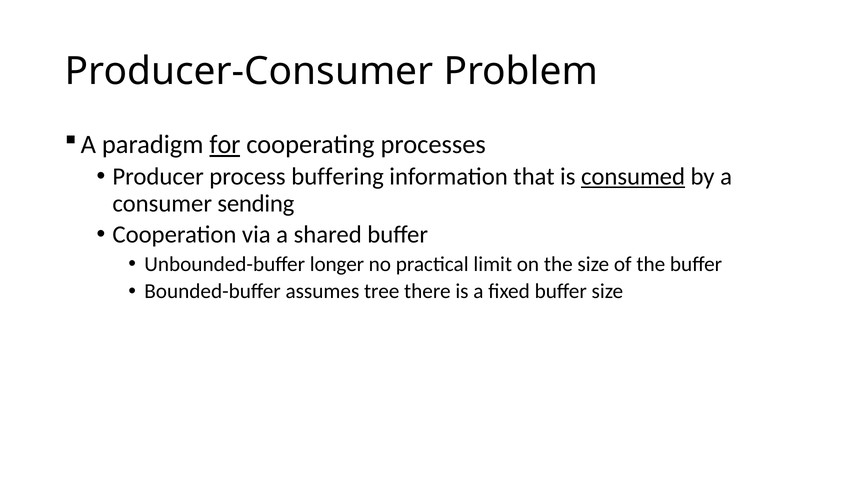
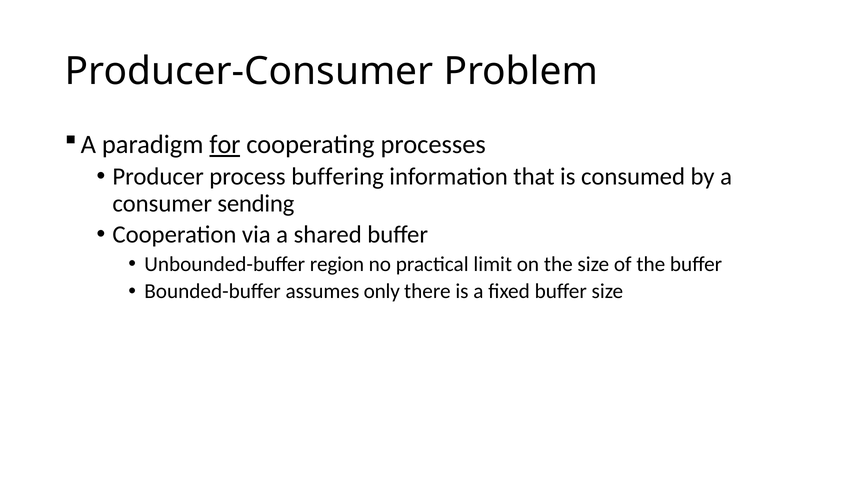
consumed underline: present -> none (633, 177)
longer: longer -> region (337, 264)
tree: tree -> only (382, 291)
